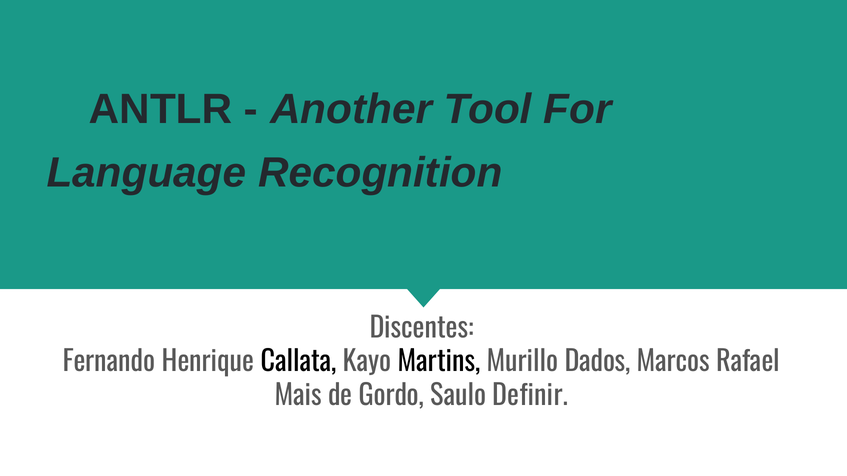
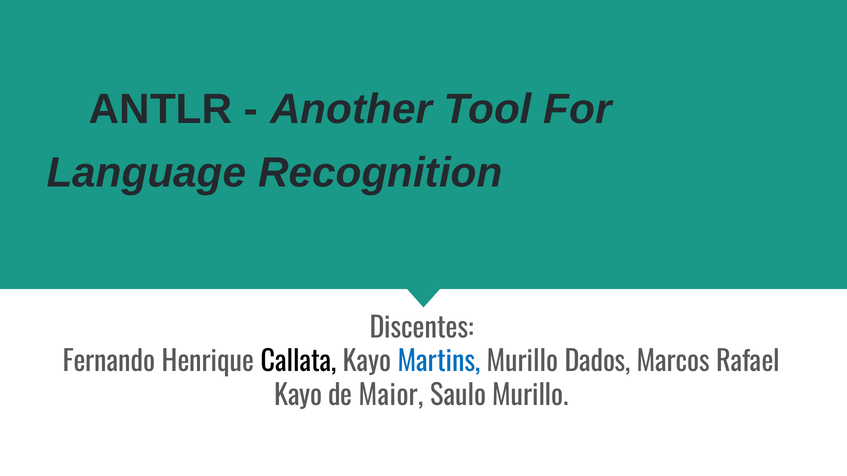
Martins colour: black -> blue (439, 362)
Mais: Mais -> Kayo (298, 396)
Gordo: Gordo -> Maior (391, 396)
Saulo Definir: Definir -> Murillo (530, 396)
